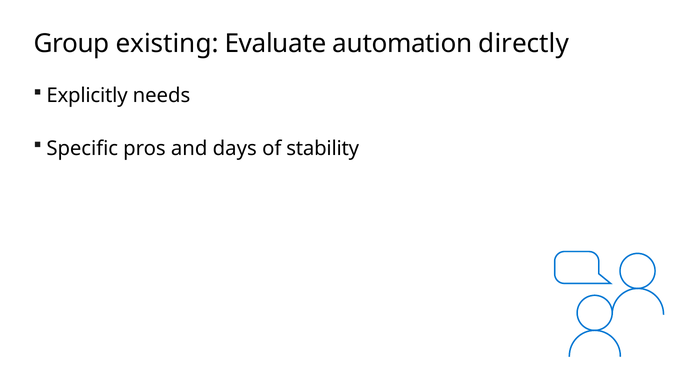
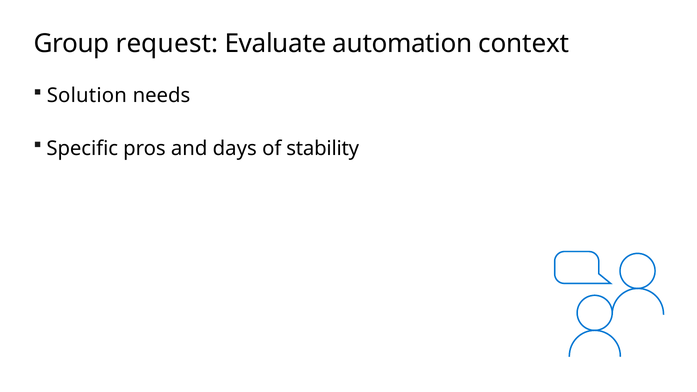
existing: existing -> request (167, 44)
directly: directly -> context (524, 44)
Explicitly: Explicitly -> Solution (87, 96)
